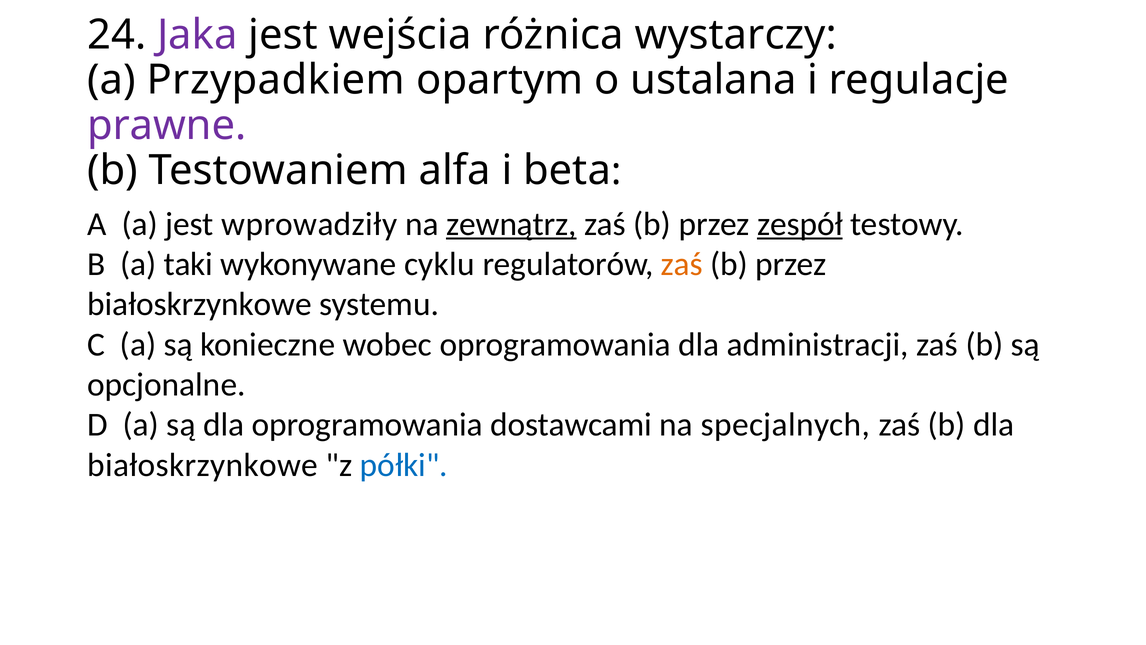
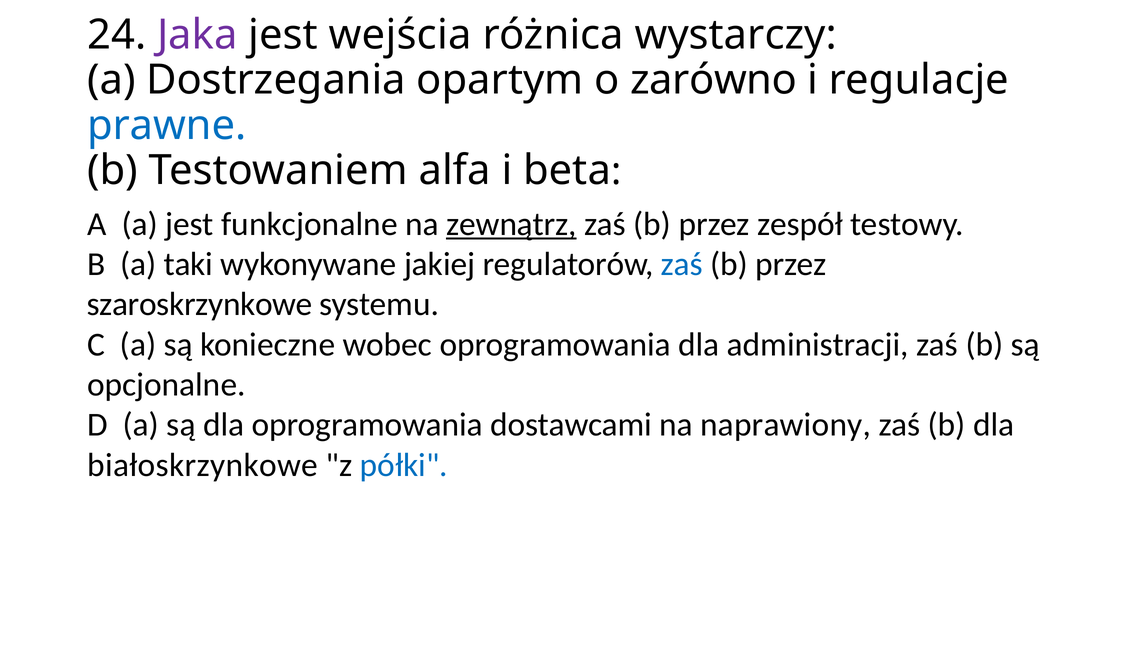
Przypadkiem: Przypadkiem -> Dostrzegania (276, 80)
ustalana: ustalana -> zarówno (714, 80)
prawne colour: purple -> blue (167, 125)
wprowadziły: wprowadziły -> funkcjonalne (309, 224)
zespół underline: present -> none (800, 224)
cyklu: cyklu -> jakiej (440, 264)
zaś colour: orange -> blue (682, 264)
białoskrzynkowe: białoskrzynkowe -> szaroskrzynkowe (200, 304)
specjalnych: specjalnych -> naprawiony (786, 425)
